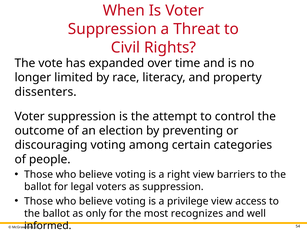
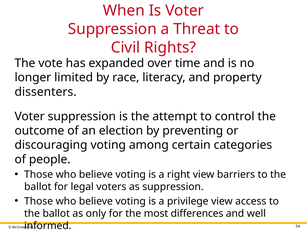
recognizes: recognizes -> differences (197, 214)
